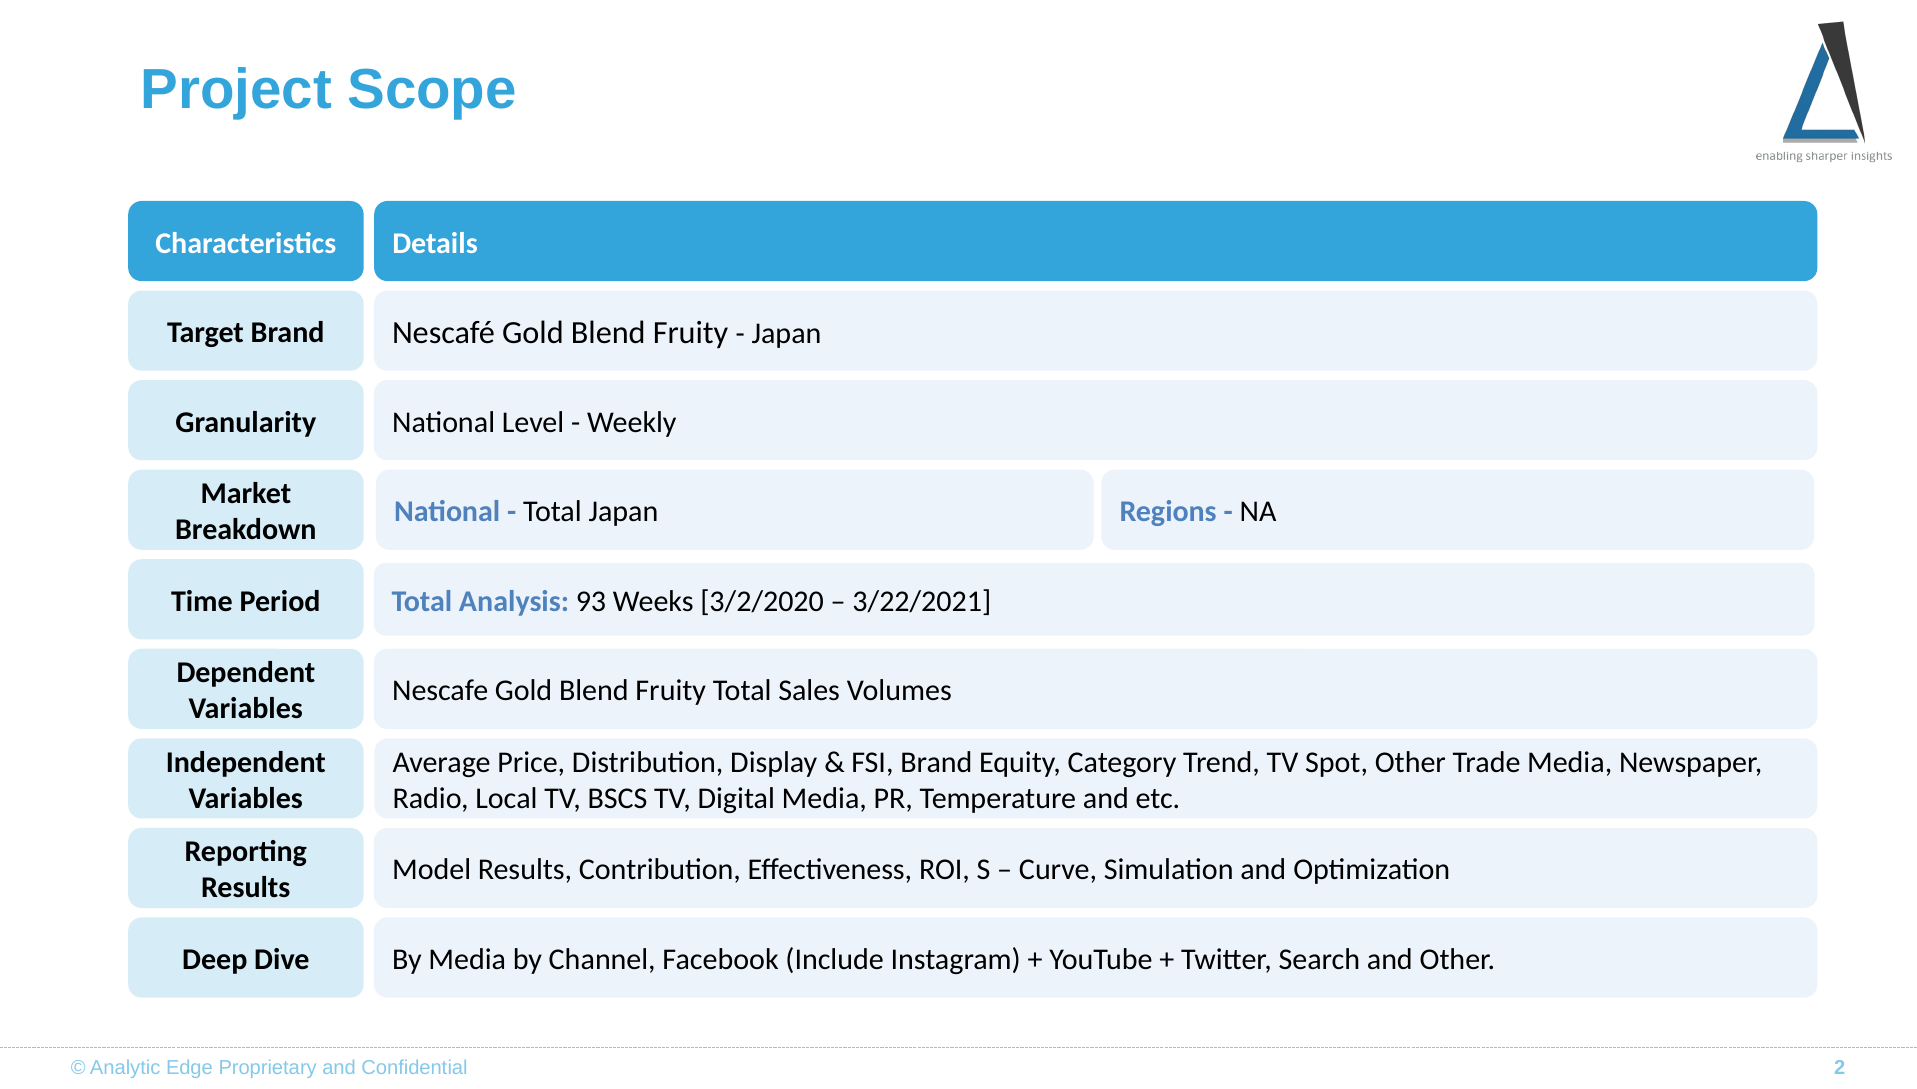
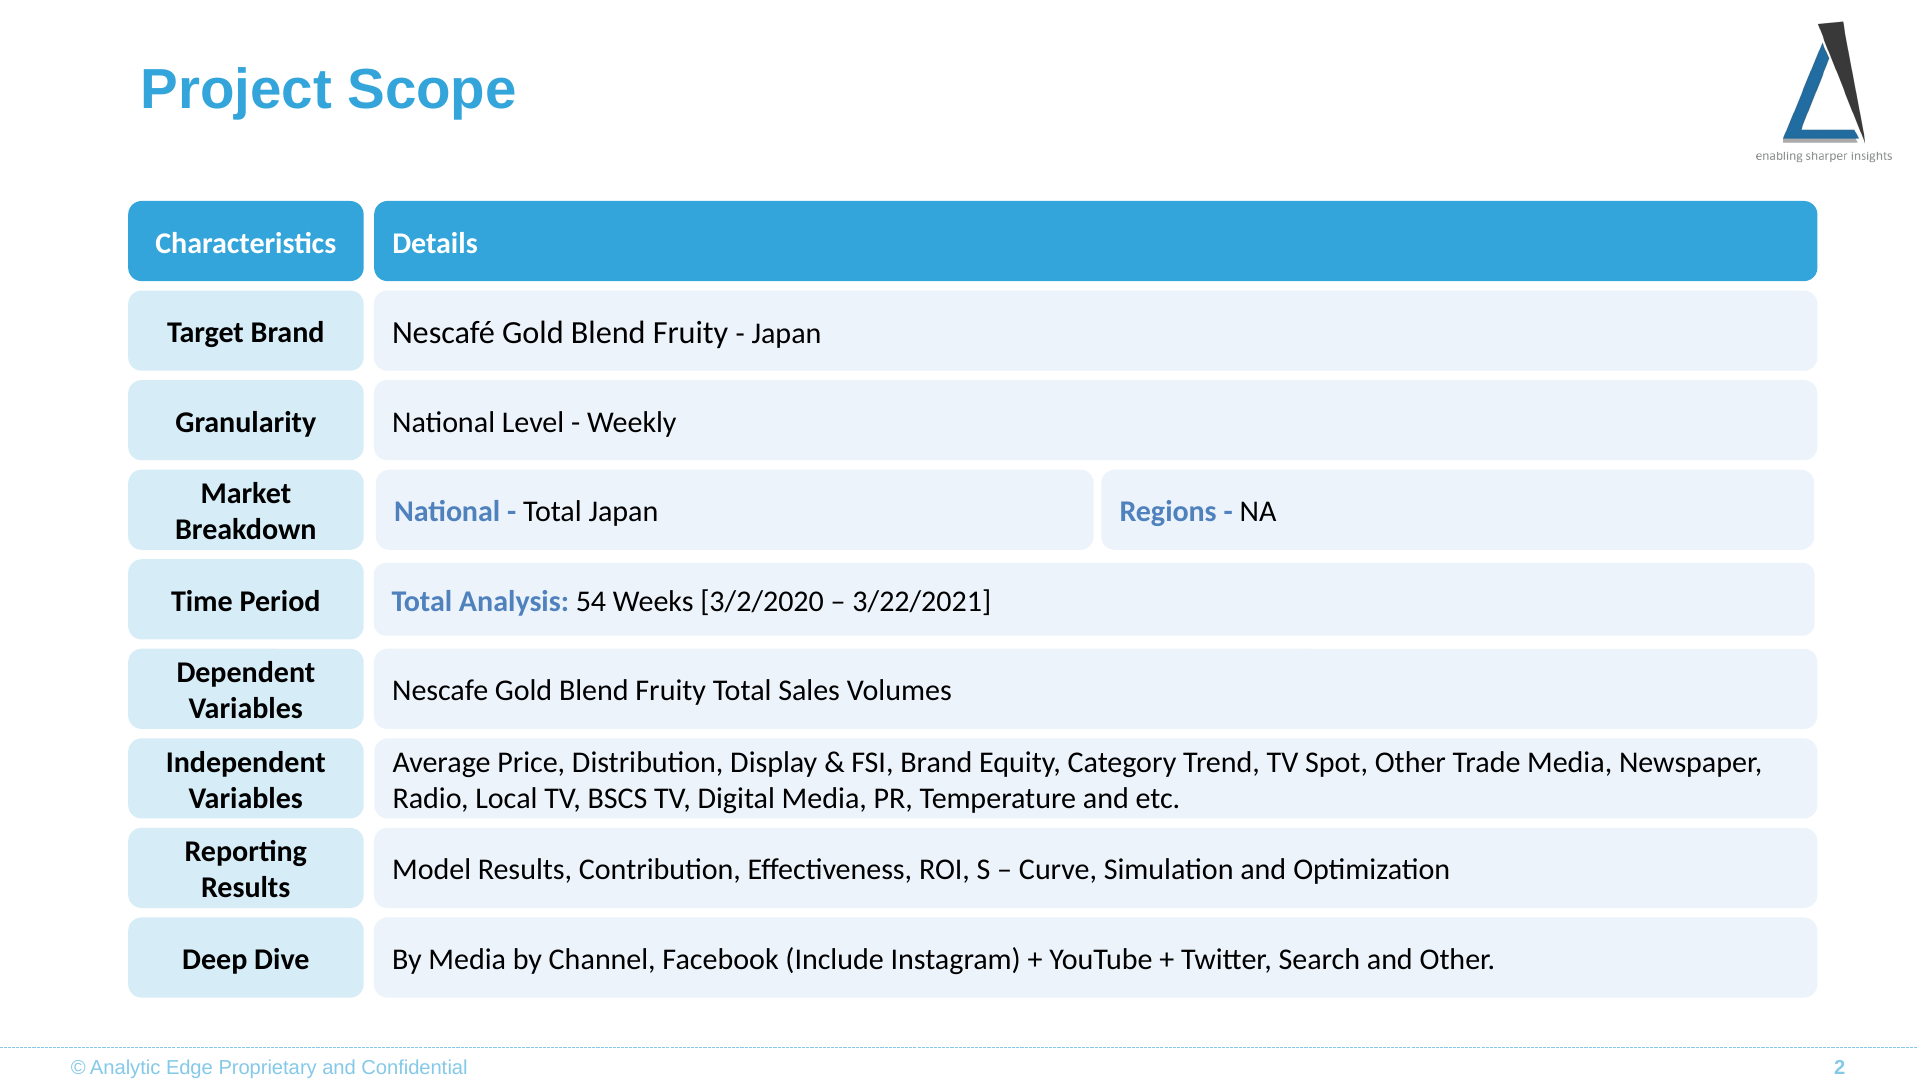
93: 93 -> 54 (591, 601)
